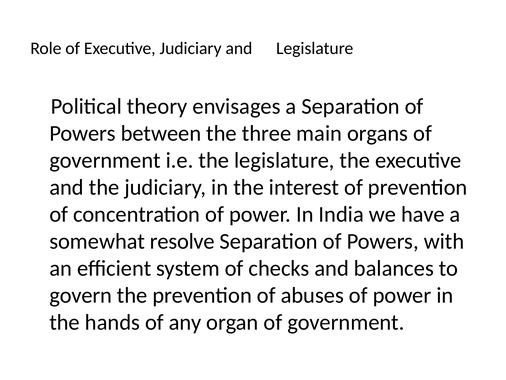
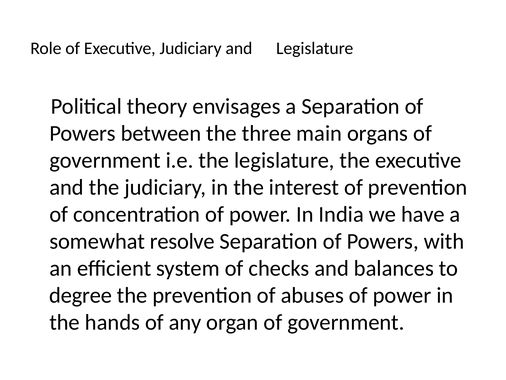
govern: govern -> degree (81, 295)
